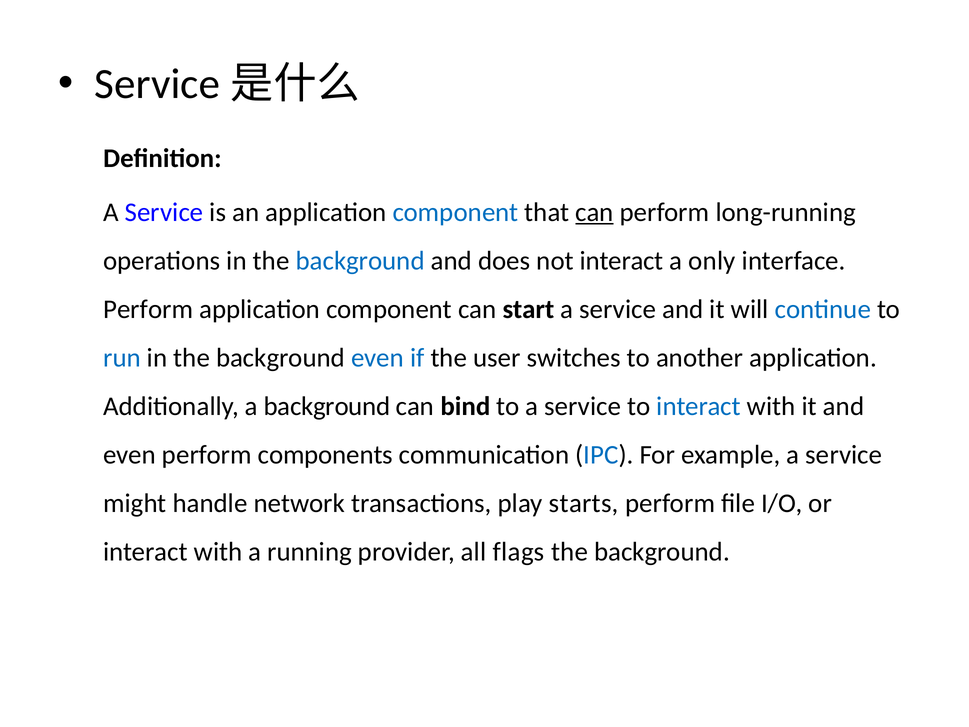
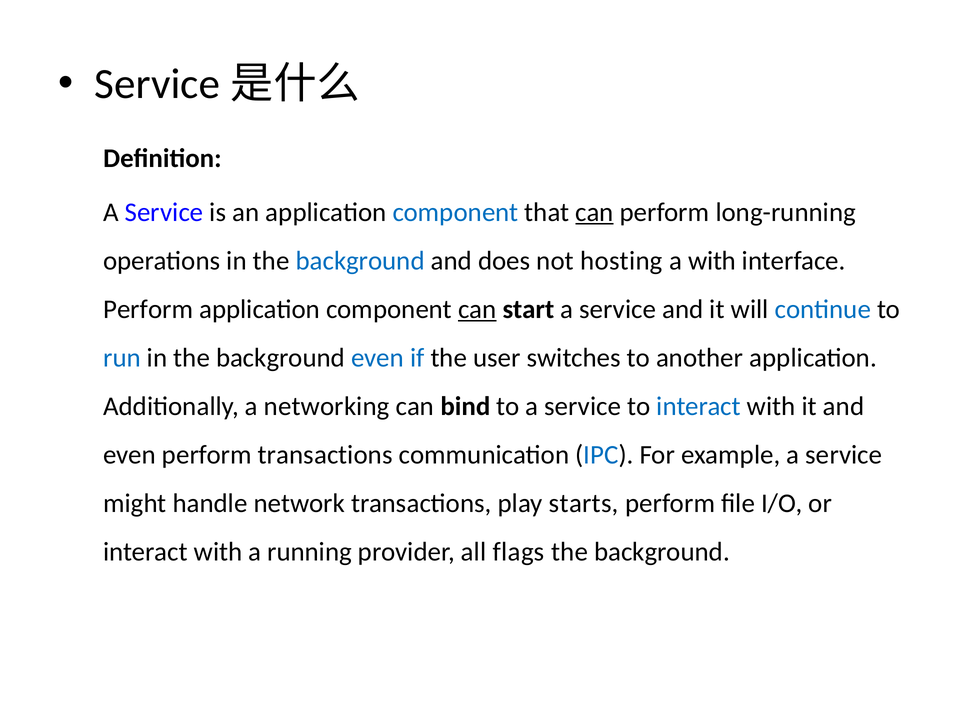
not interact: interact -> hosting (621, 261)
a only: only -> with (712, 261)
can underline: none -> present (477, 309)
a background: background -> networking (327, 406)
perform components: components -> transactions (325, 455)
